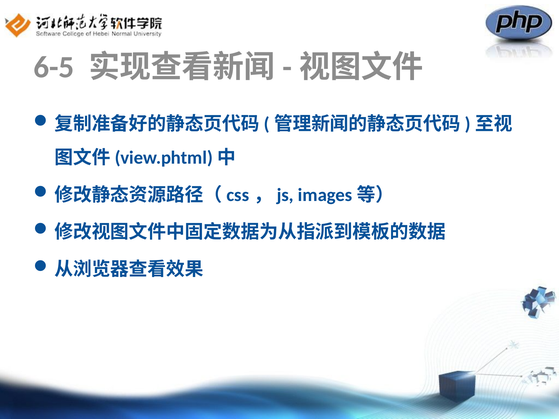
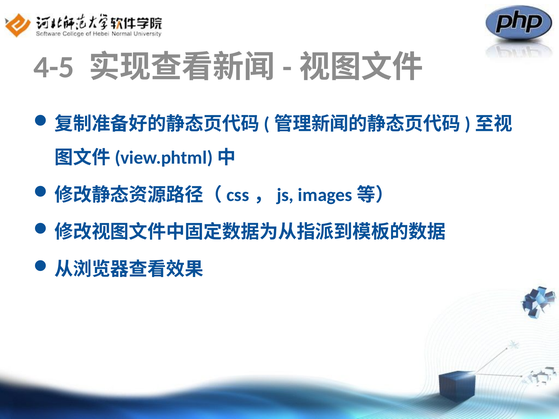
6-5: 6-5 -> 4-5 (54, 67)
